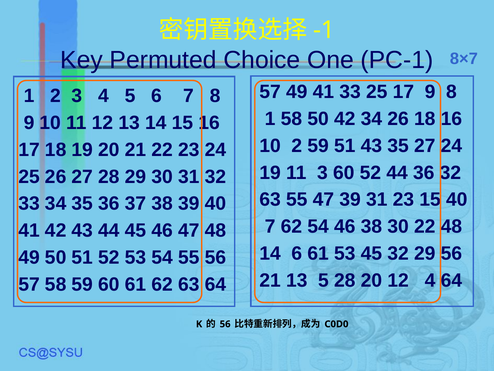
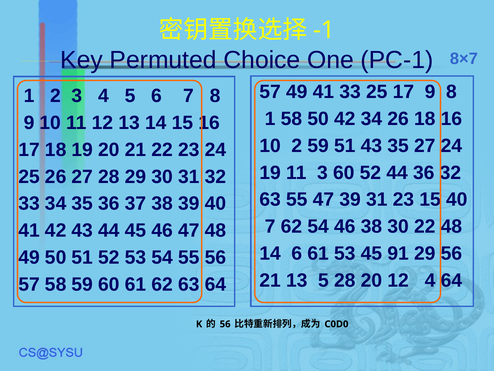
45 32: 32 -> 91 (398, 253)
